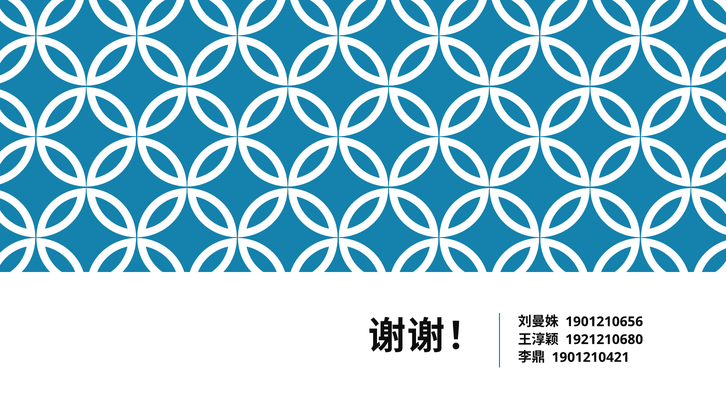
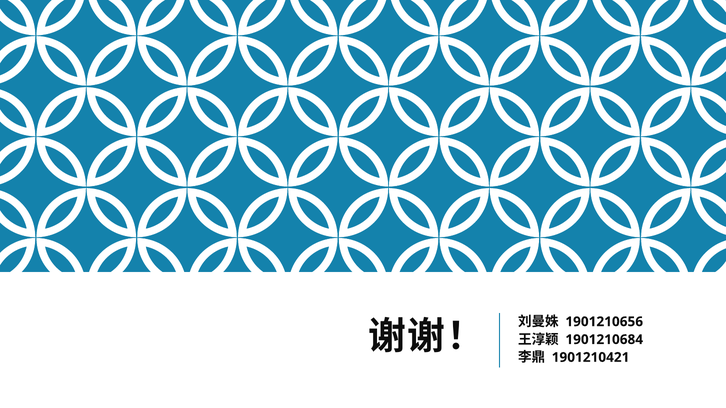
1921210680: 1921210680 -> 1901210684 (604, 340)
